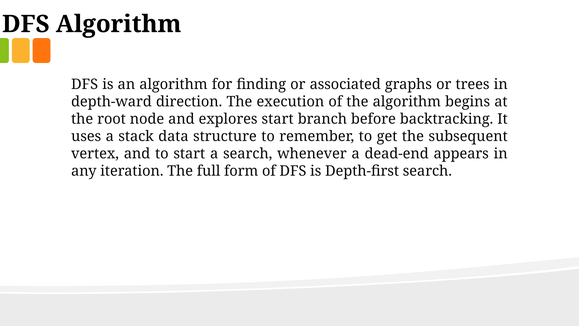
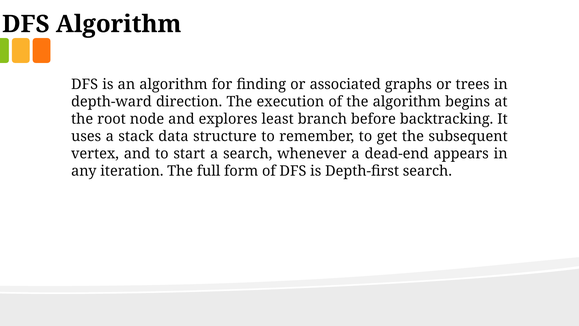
explores start: start -> least (278, 119)
